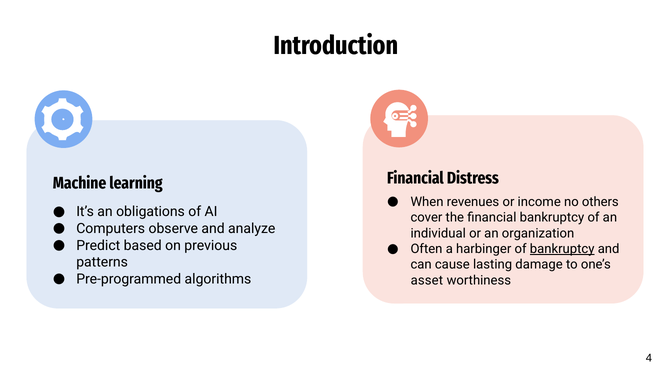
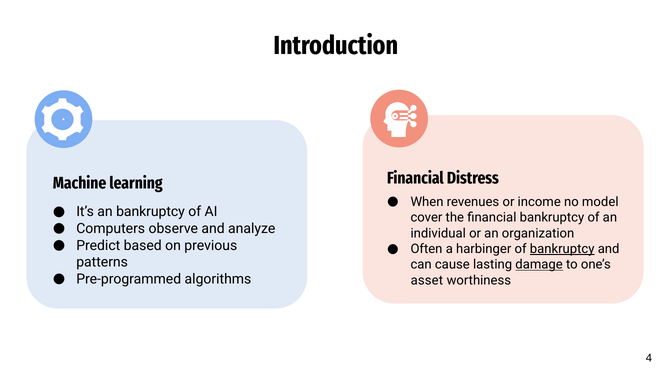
others: others -> model (600, 202)
an obligations: obligations -> bankruptcy (150, 212)
damage underline: none -> present (539, 265)
